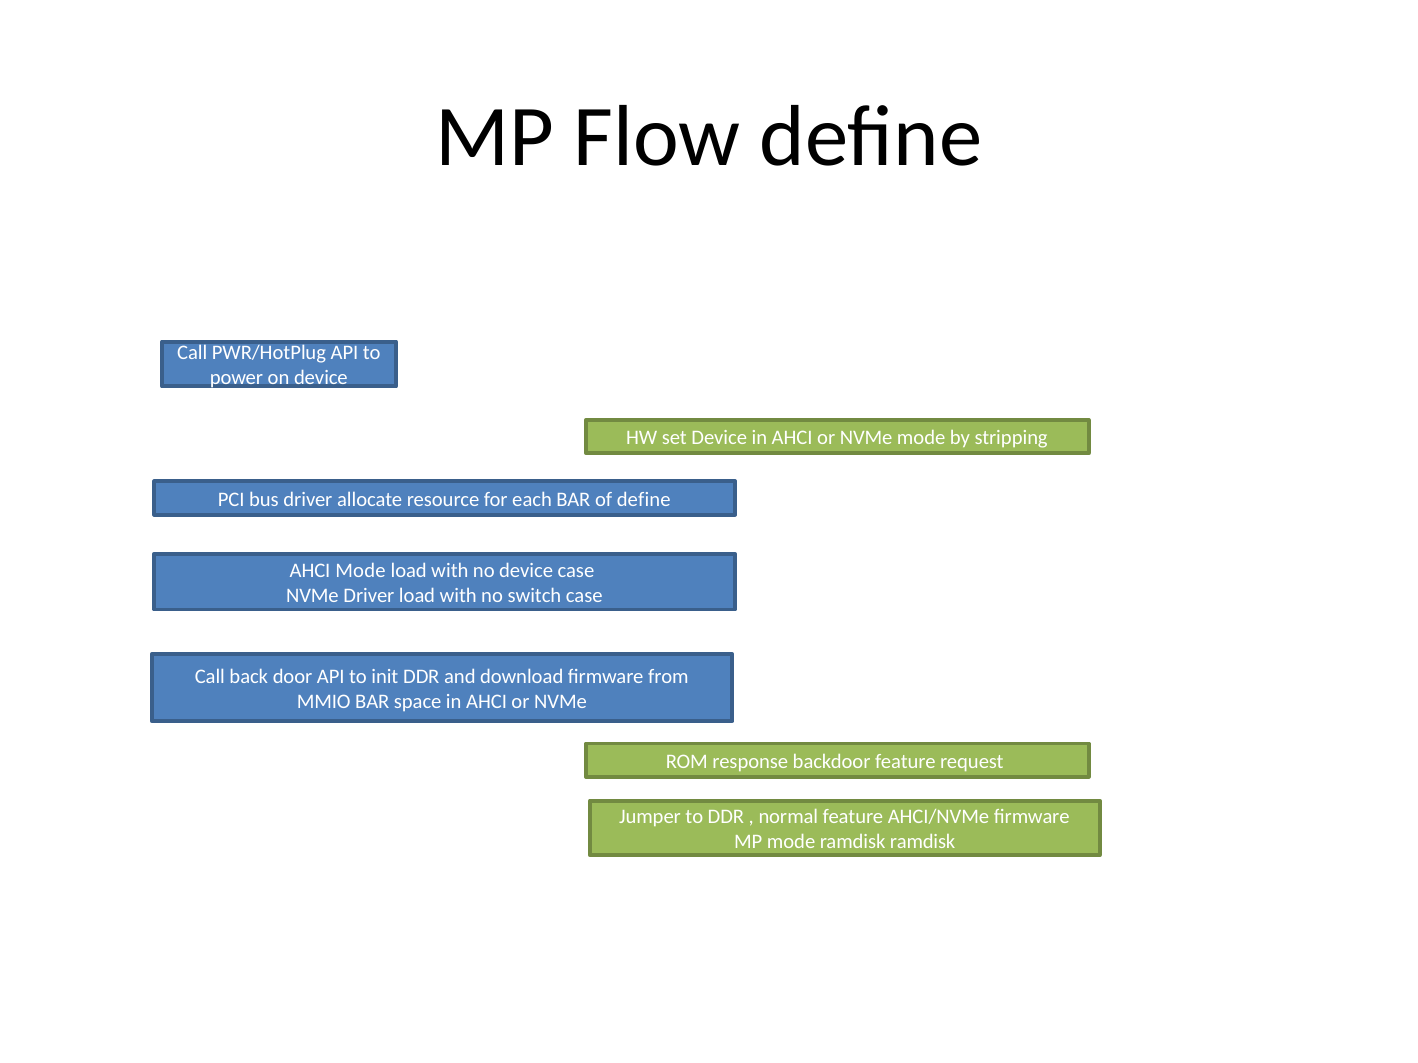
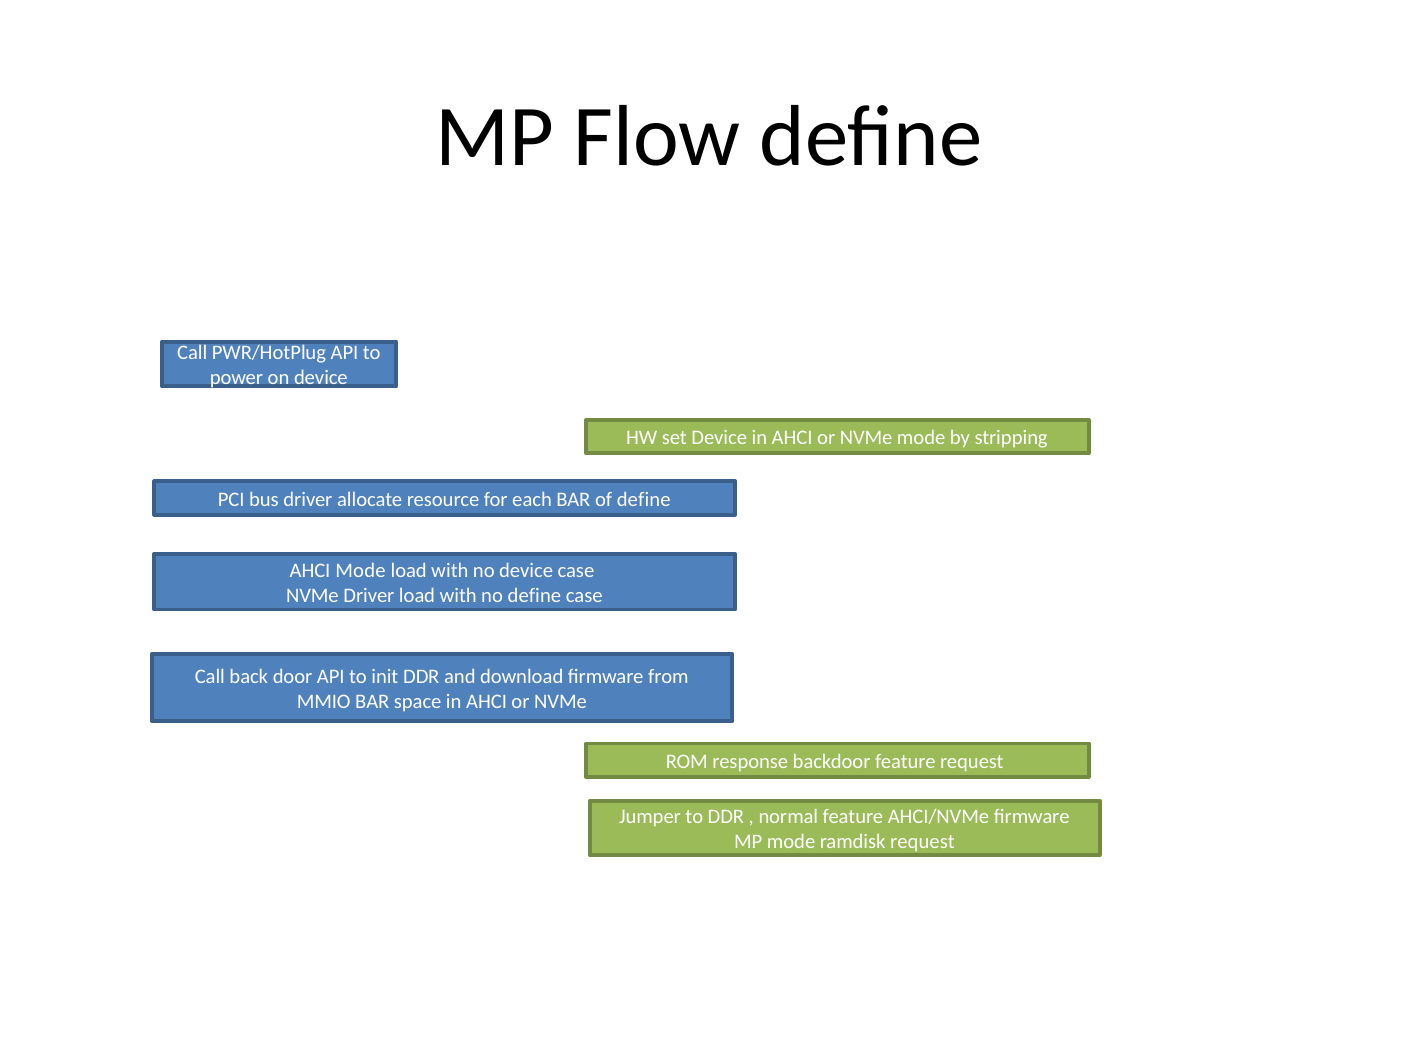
no switch: switch -> define (534, 596)
ramdisk ramdisk: ramdisk -> request (922, 842)
